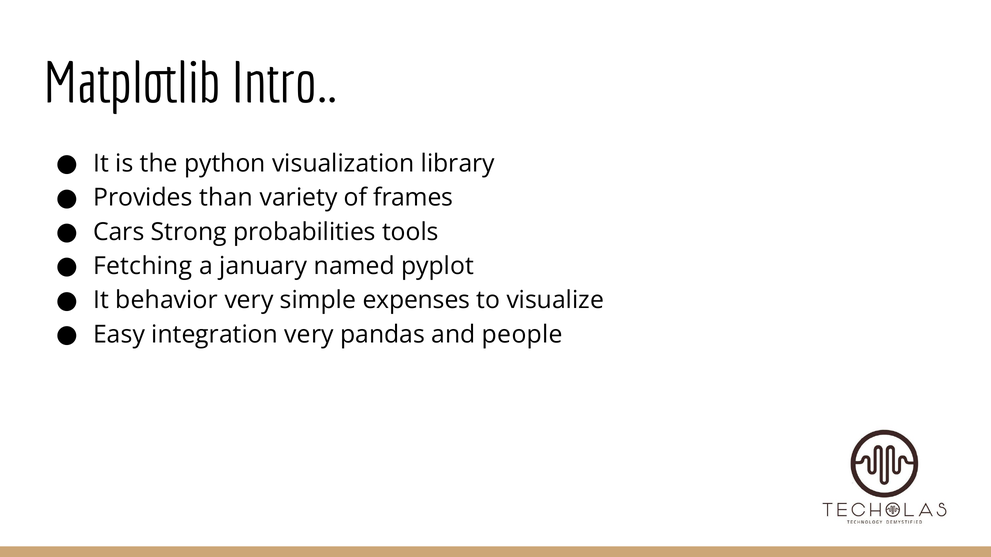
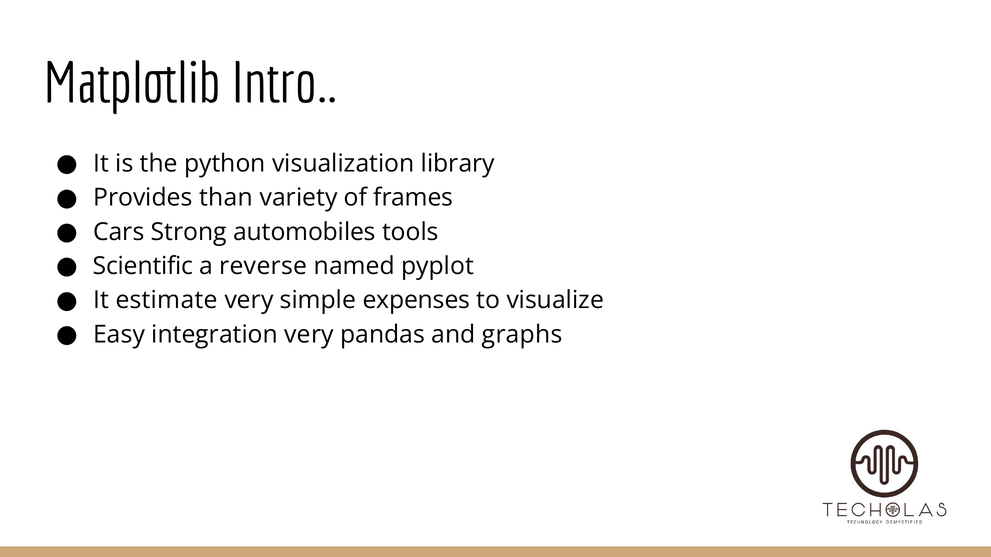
probabilities: probabilities -> automobiles (304, 232)
Fetching: Fetching -> Scientific (143, 266)
january: january -> reverse (263, 266)
behavior: behavior -> estimate (167, 300)
people: people -> graphs (522, 335)
